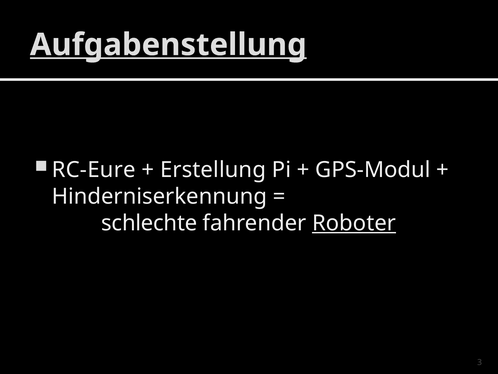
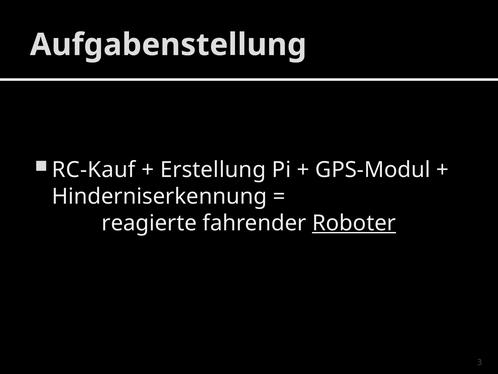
Aufgabenstellung underline: present -> none (168, 45)
RC-Eure: RC-Eure -> RC-Kauf (94, 170)
schlechte: schlechte -> reagierte (149, 223)
